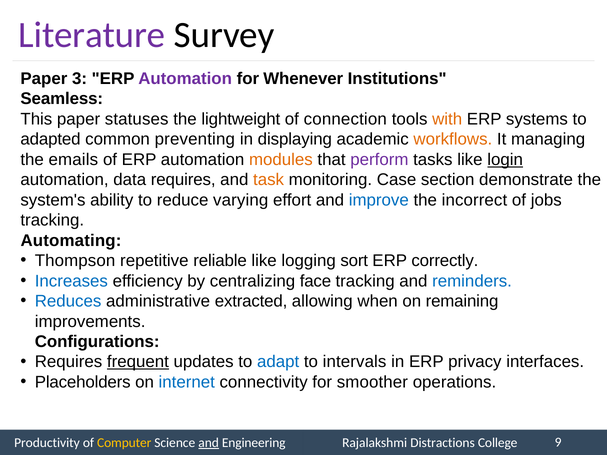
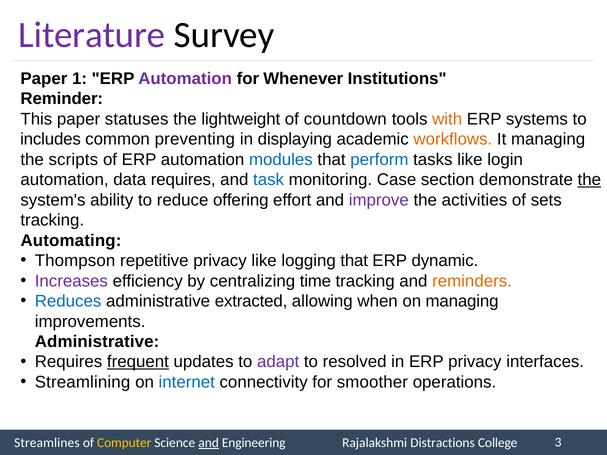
3: 3 -> 1 (80, 79)
Seamless: Seamless -> Reminder (62, 99)
connection: connection -> countdown (345, 119)
adapted: adapted -> includes (51, 139)
emails: emails -> scripts (73, 160)
modules colour: orange -> blue (281, 160)
perform colour: purple -> blue (379, 160)
login underline: present -> none (505, 160)
task colour: orange -> blue (269, 180)
the underline: none -> present (589, 180)
varying: varying -> offering (241, 200)
improve colour: blue -> purple (379, 200)
incorrect: incorrect -> activities (474, 200)
jobs: jobs -> sets (546, 200)
repetitive reliable: reliable -> privacy (220, 261)
logging sort: sort -> that (354, 261)
correctly: correctly -> dynamic (445, 261)
Increases colour: blue -> purple (71, 281)
face: face -> time (315, 281)
reminders colour: blue -> orange (472, 281)
on remaining: remaining -> managing (462, 301)
Configurations: Configurations -> Administrative (97, 342)
adapt colour: blue -> purple (278, 362)
intervals: intervals -> resolved (355, 362)
Placeholders: Placeholders -> Streamlining (83, 382)
Productivity: Productivity -> Streamlines (47, 443)
9: 9 -> 3 (558, 443)
